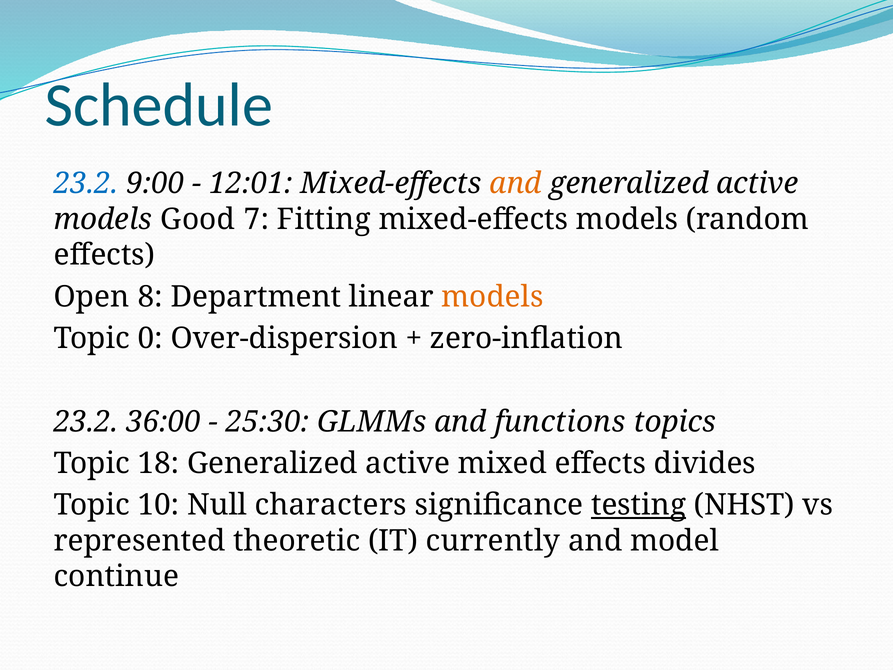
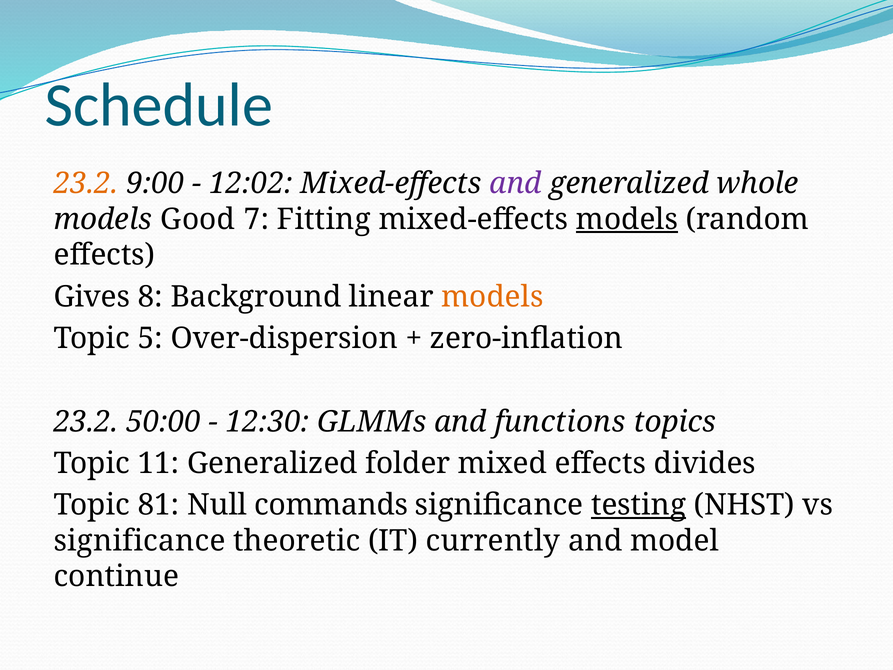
23.2 colour: blue -> orange (86, 183)
12:01: 12:01 -> 12:02 (251, 183)
and colour: orange -> purple (515, 183)
active: active -> whole (757, 183)
models underline: none -> present (627, 219)
Open: Open -> Gives (92, 297)
Department: Department -> Background (256, 297)
0: 0 -> 5 (150, 338)
36:00: 36:00 -> 50:00 (164, 422)
25:30: 25:30 -> 12:30 (268, 422)
18: 18 -> 11 (159, 463)
active: active -> folder (408, 463)
10: 10 -> 81 (159, 505)
characters: characters -> commands (331, 505)
represented: represented -> significance (140, 541)
